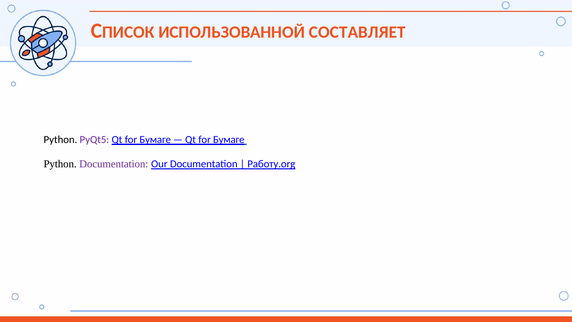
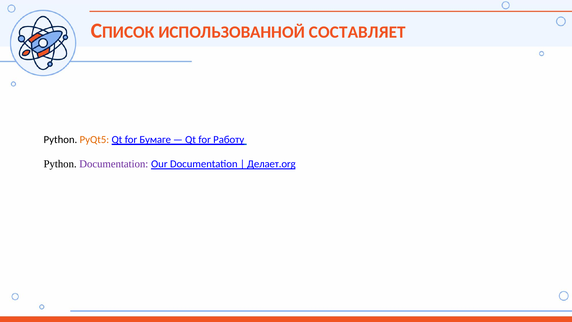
PyQt5 colour: purple -> orange (94, 140)
Бумаге: Бумаге -> Работу (229, 140)
Работу.org: Работу.org -> Делает.org (271, 164)
